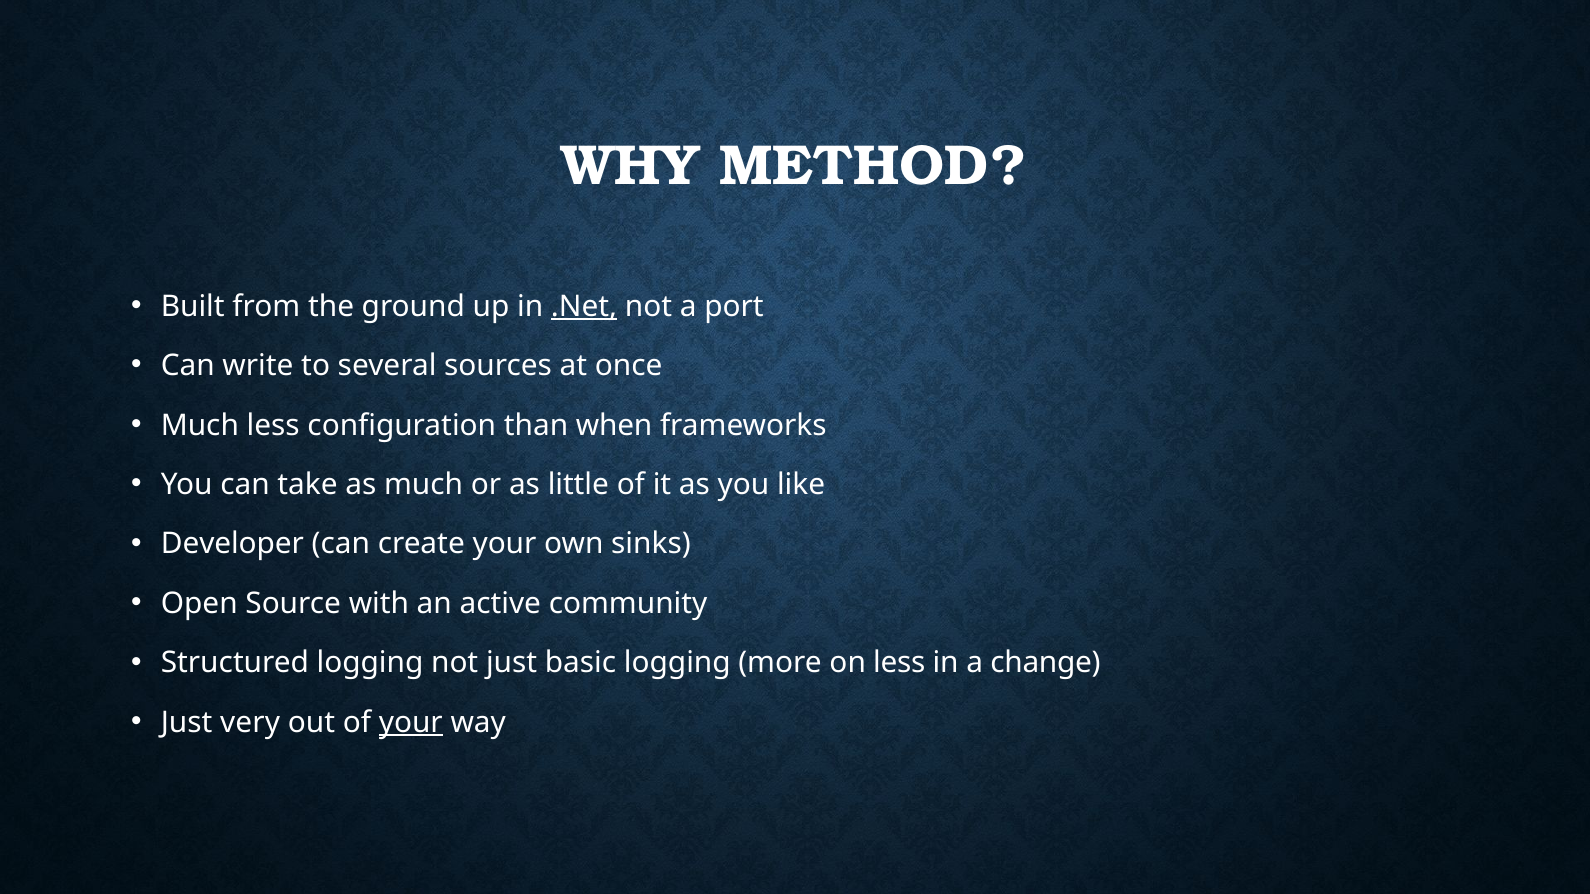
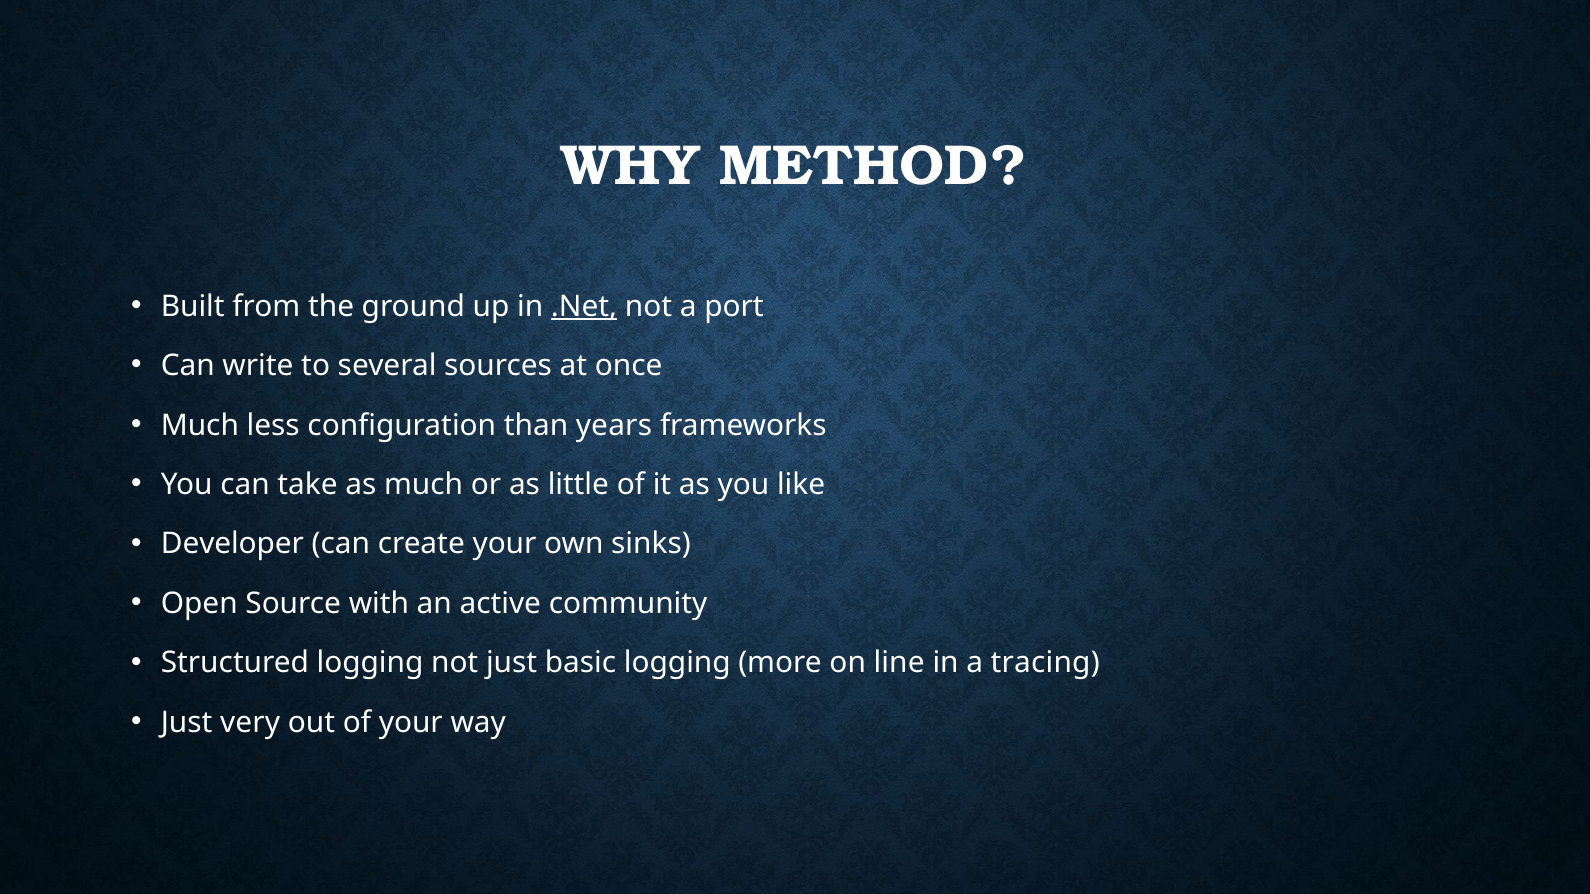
when: when -> years (614, 425)
on less: less -> line (899, 663)
change: change -> tracing (1045, 663)
your underline: present -> none (411, 723)
